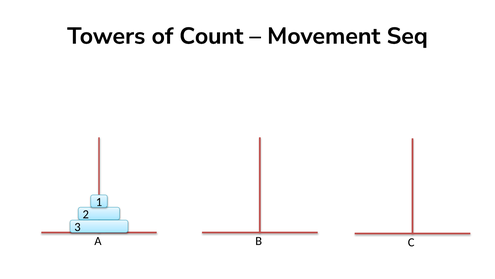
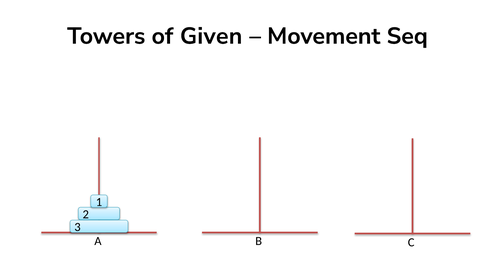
Count: Count -> Given (211, 36)
